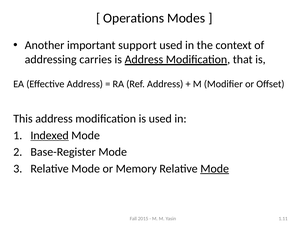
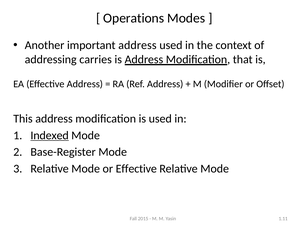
important support: support -> address (137, 45)
or Memory: Memory -> Effective (136, 169)
Mode underline: present -> none (215, 169)
